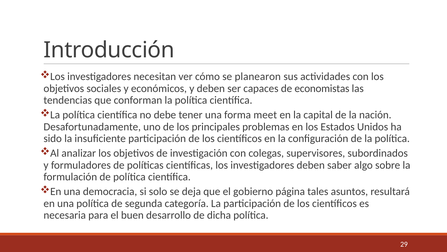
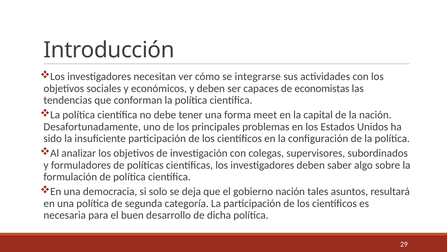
planearon: planearon -> integrarse (258, 76)
gobierno página: página -> nación (290, 191)
